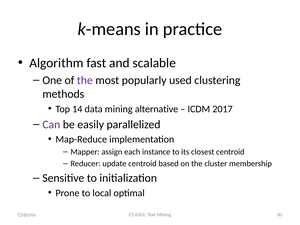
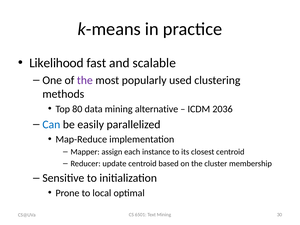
Algorithm: Algorithm -> Likelihood (56, 63)
14: 14 -> 80 (77, 109)
2017: 2017 -> 2036 (223, 109)
Can colour: purple -> blue (51, 124)
